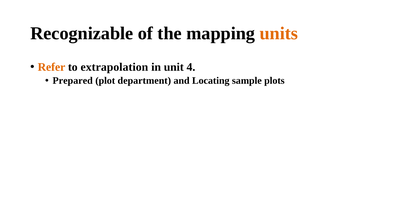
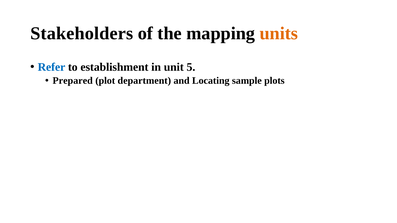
Recognizable: Recognizable -> Stakeholders (82, 33)
Refer colour: orange -> blue (51, 67)
extrapolation: extrapolation -> establishment (114, 67)
4: 4 -> 5 (191, 67)
